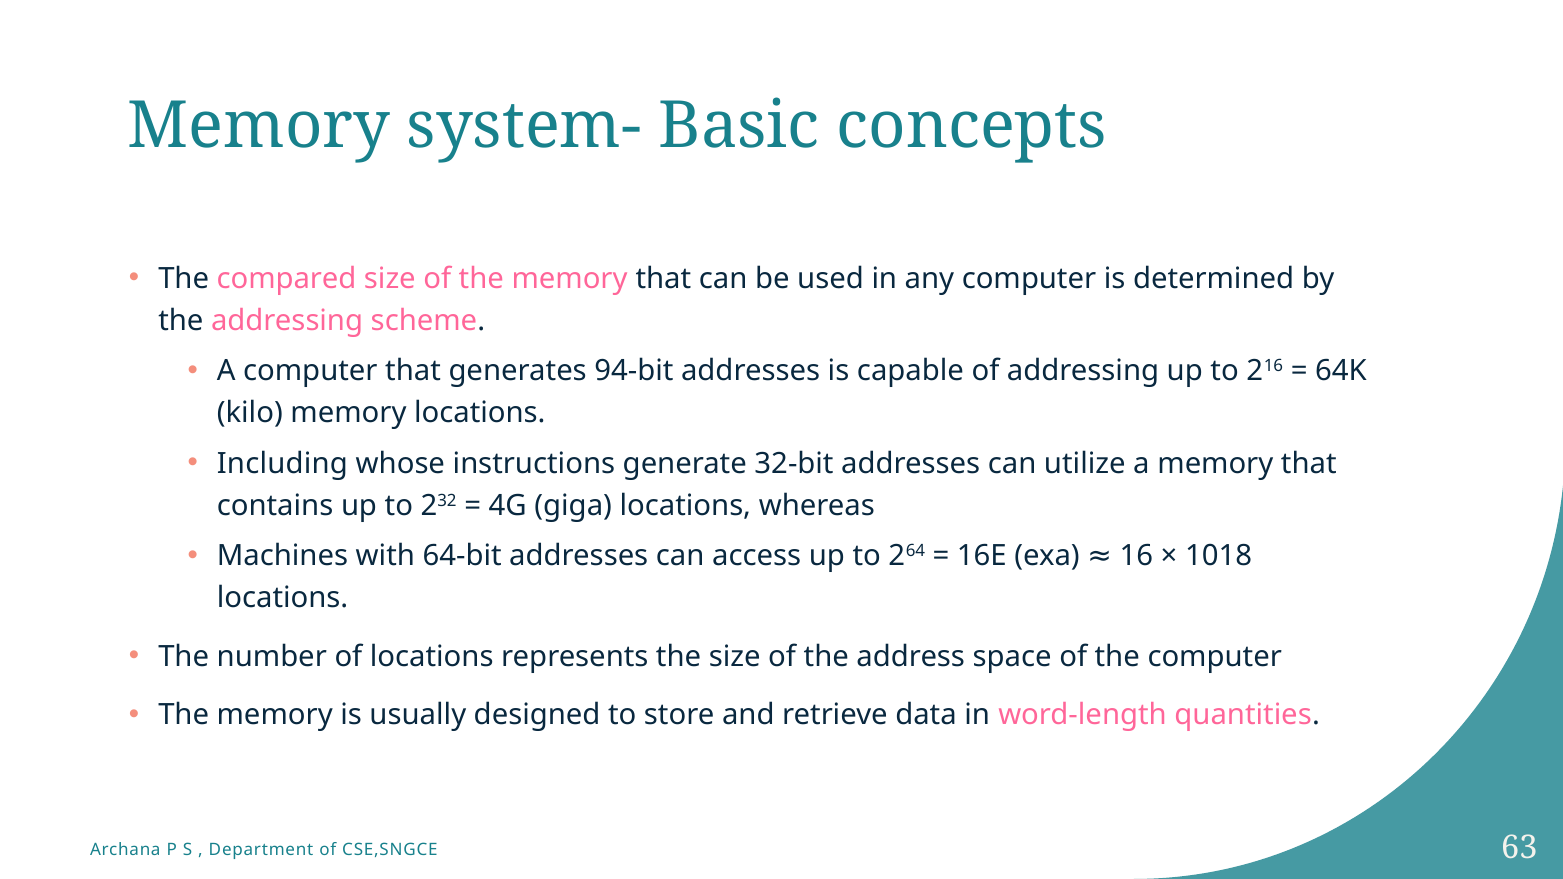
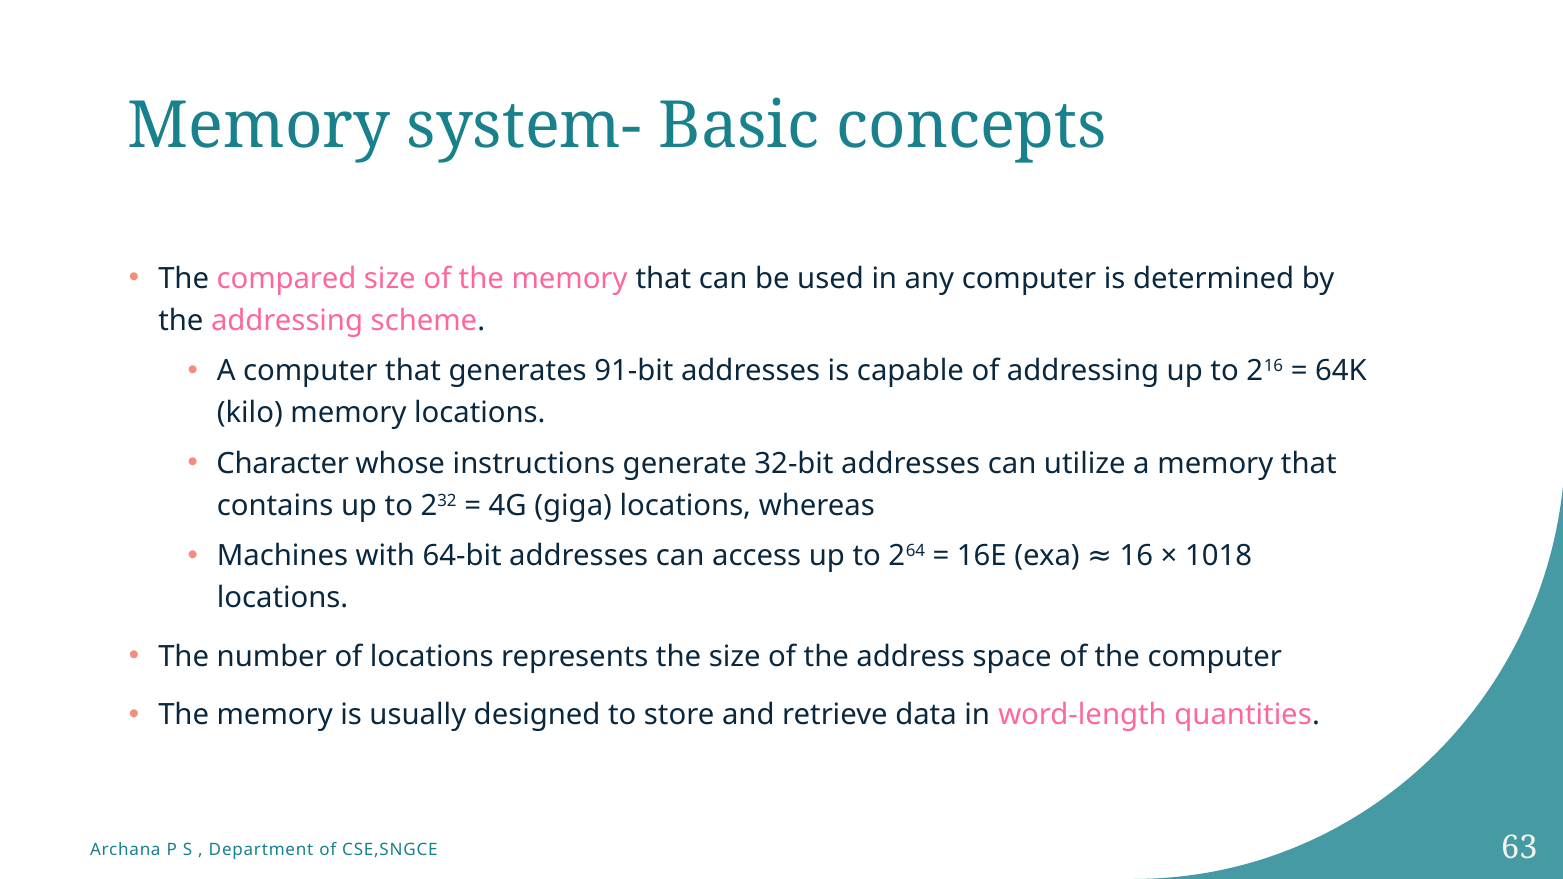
94-bit: 94-bit -> 91-bit (634, 371)
Including: Including -> Character (283, 464)
